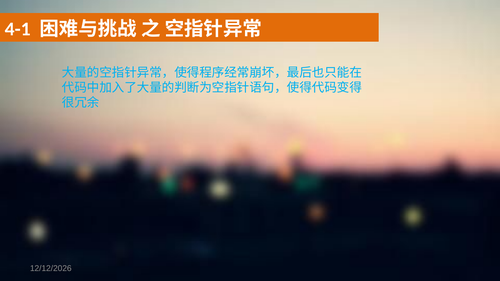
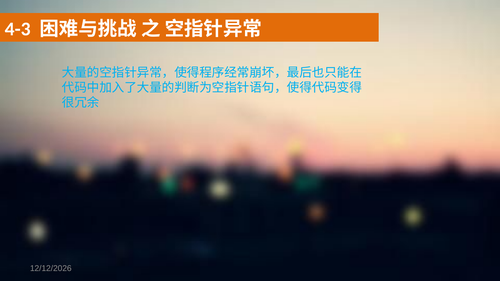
4-1: 4-1 -> 4-3 (18, 29)
